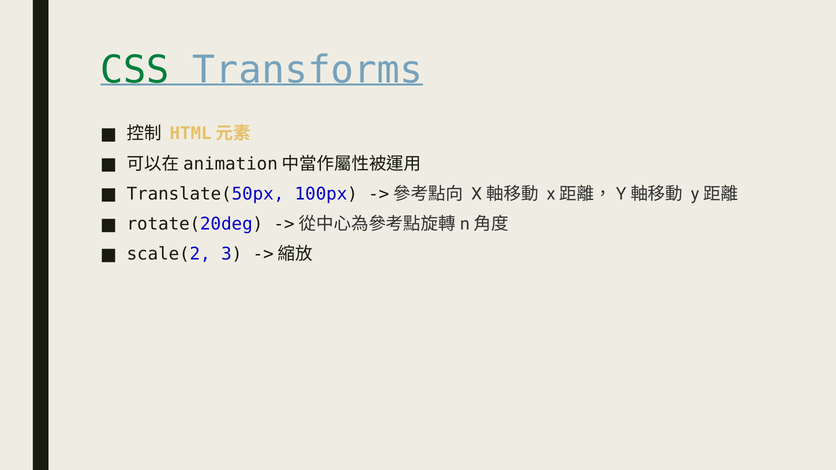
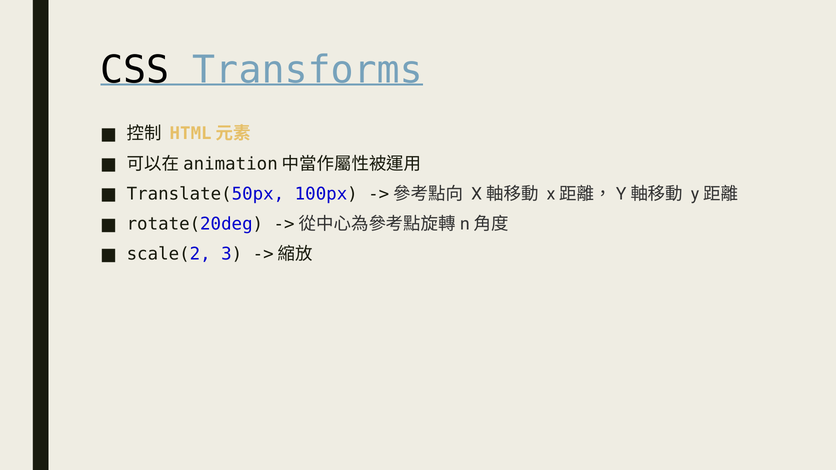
CSS colour: green -> black (135, 70)
